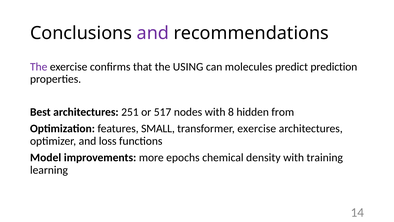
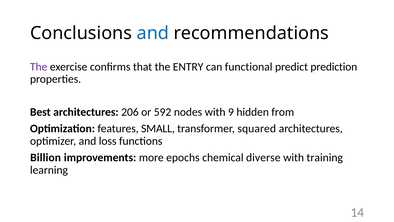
and colour: purple -> blue (153, 33)
USING: USING -> ENTRY (188, 67)
molecules: molecules -> functional (249, 67)
251: 251 -> 206 (130, 112)
517: 517 -> 592 (163, 112)
8: 8 -> 9 (231, 112)
transformer exercise: exercise -> squared (257, 128)
Model: Model -> Billion (46, 157)
density: density -> diverse (263, 157)
